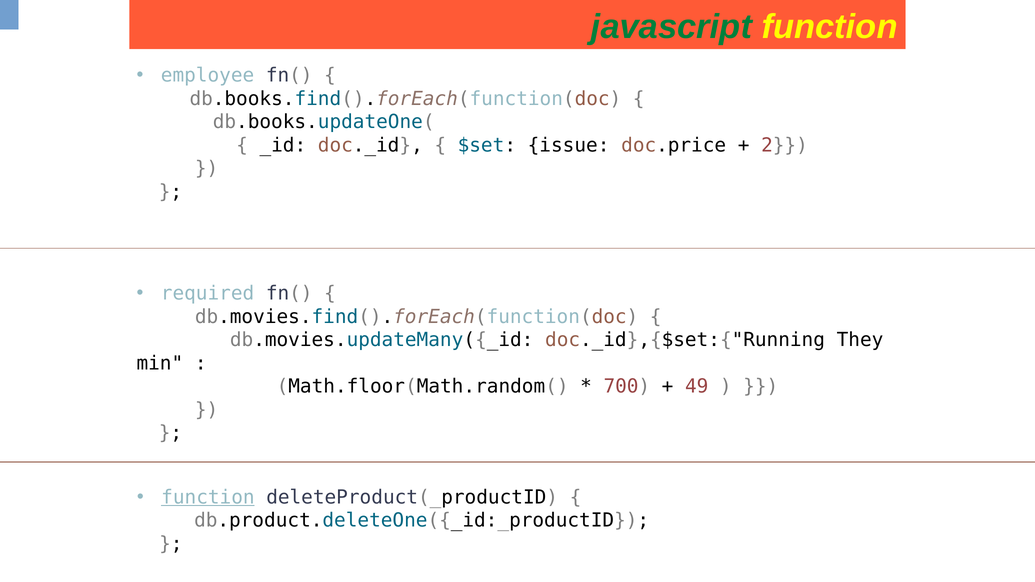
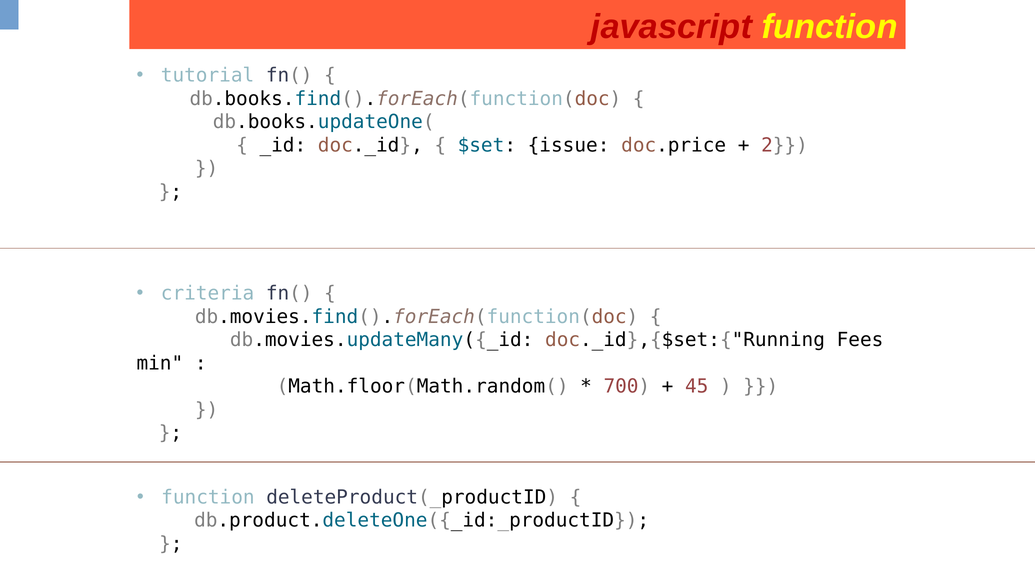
javascript colour: green -> red (671, 27)
employee: employee -> tutorial (208, 75)
required: required -> criteria (208, 293)
They: They -> Fees (860, 340)
49: 49 -> 45 (697, 387)
function underline: present -> none (208, 497)
